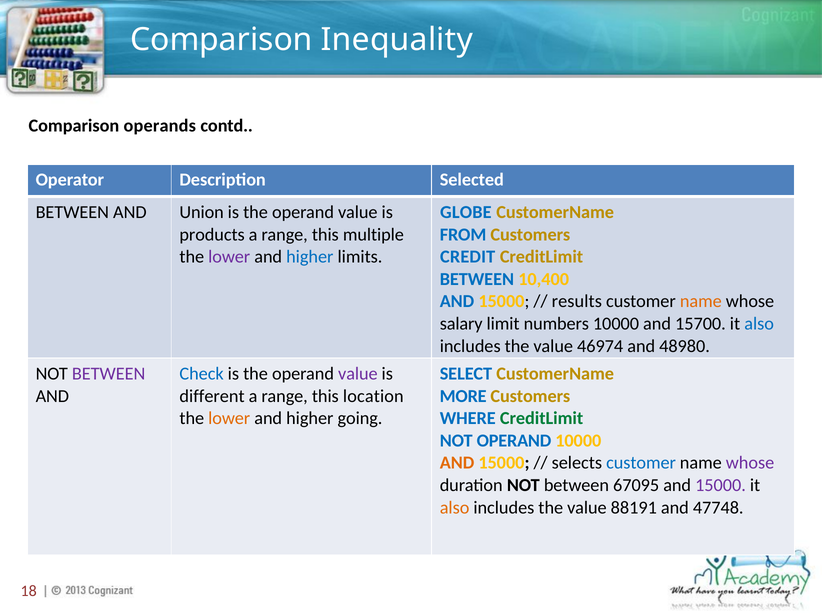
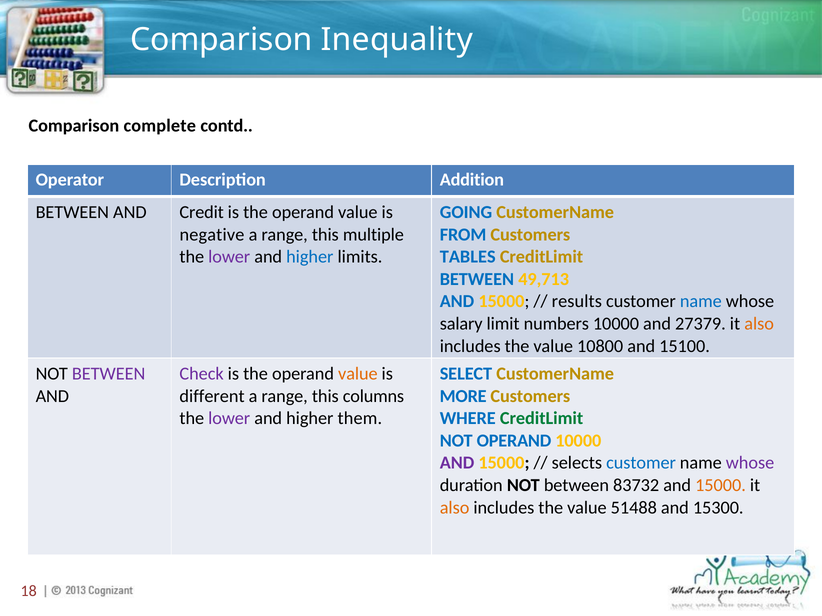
operands: operands -> complete (160, 126)
Selected: Selected -> Addition (472, 180)
Union: Union -> Credit (202, 212)
GLOBE: GLOBE -> GOING (466, 212)
products: products -> negative (212, 235)
CREDIT: CREDIT -> TABLES (468, 257)
10,400: 10,400 -> 49,713 (544, 279)
name colour: orange -> blue (701, 302)
15700: 15700 -> 27379 (700, 324)
also colour: blue -> orange (759, 324)
46974: 46974 -> 10800 (600, 346)
48980: 48980 -> 15100 (685, 346)
Check colour: blue -> purple (202, 374)
value colour: purple -> orange (358, 374)
location: location -> columns (373, 396)
lower colour: orange -> purple (229, 419)
going: going -> them (360, 419)
AND colour: orange -> purple (457, 463)
67095: 67095 -> 83732 (636, 486)
15000 colour: purple -> orange (721, 486)
88191: 88191 -> 51488 (634, 508)
47748: 47748 -> 15300 (718, 508)
